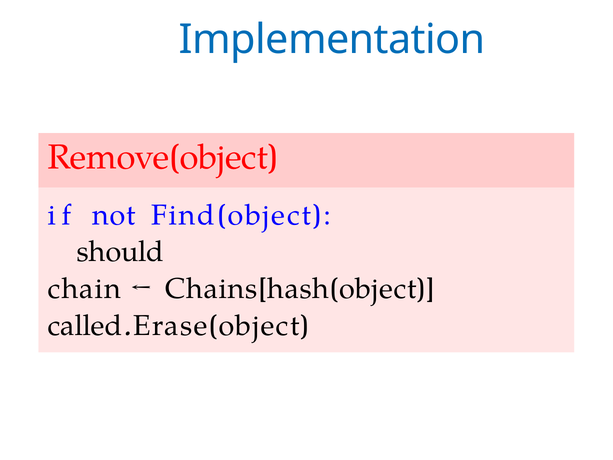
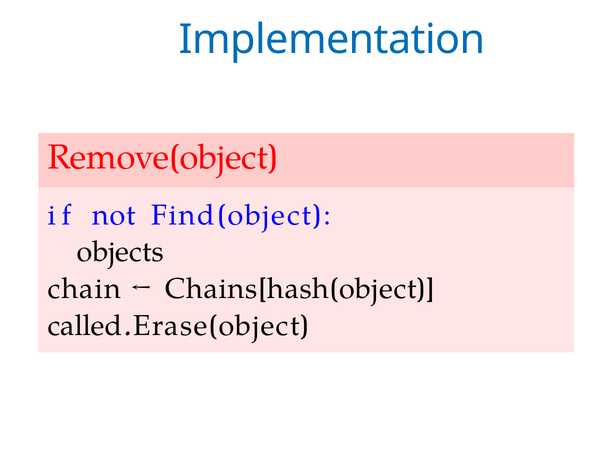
should: should -> objects (120, 252)
